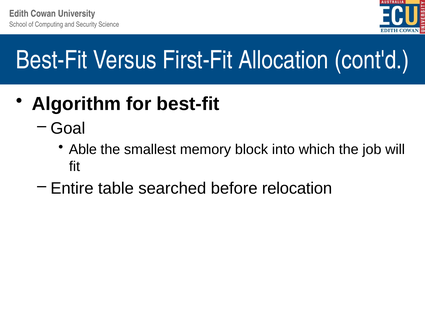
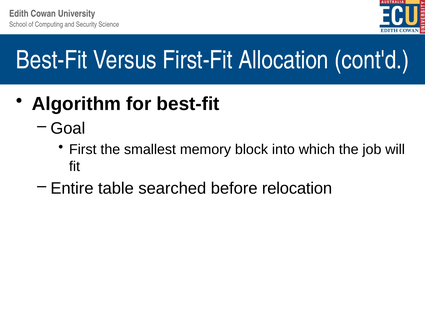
Able: Able -> First (83, 149)
